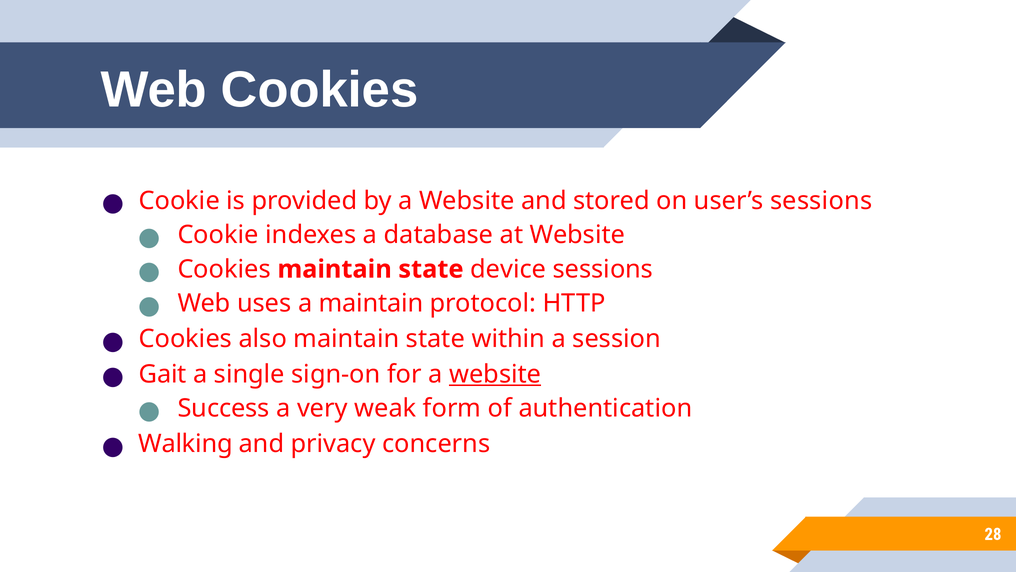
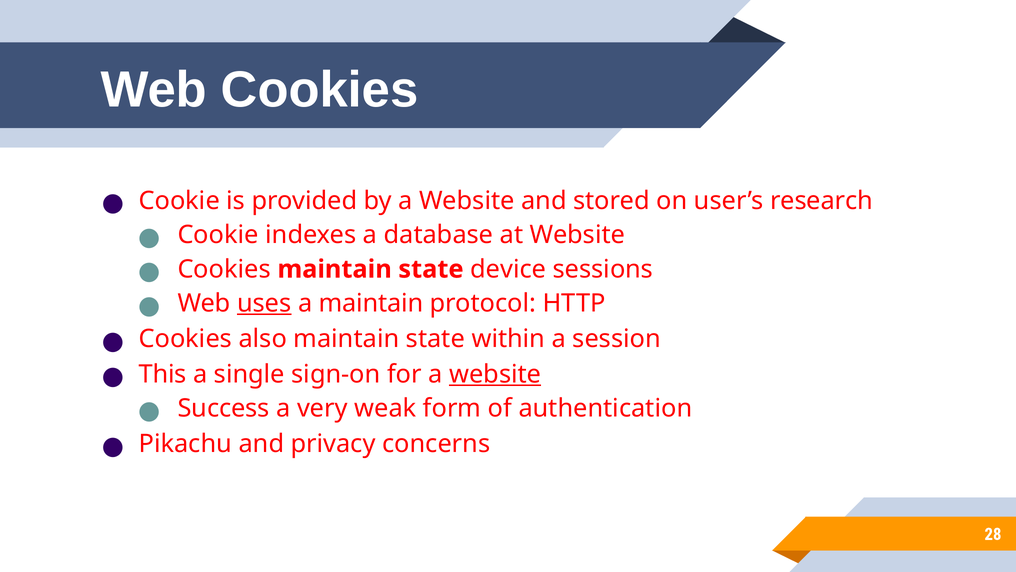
user’s sessions: sessions -> research (821, 201)
uses underline: none -> present (264, 303)
Gait: Gait -> This (163, 374)
Walking: Walking -> Pikachu (185, 443)
